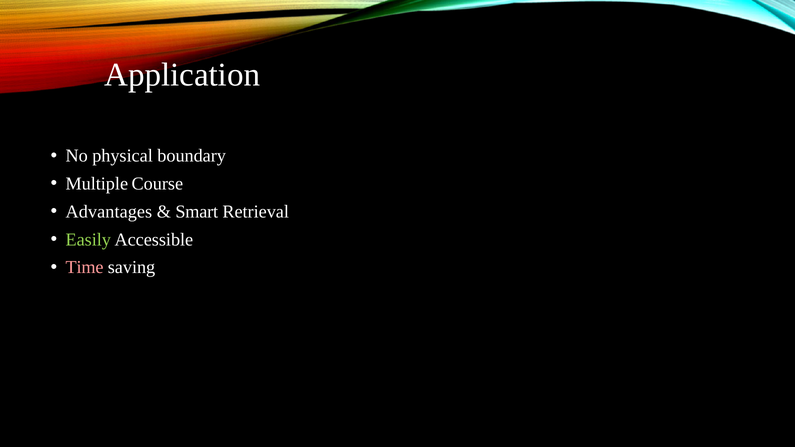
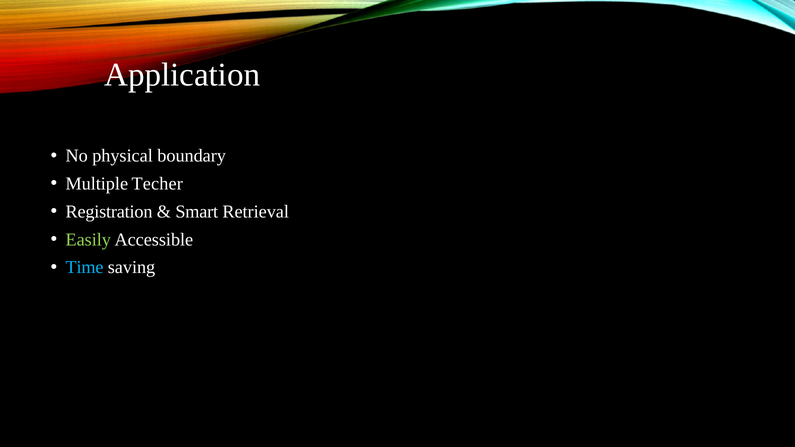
Course: Course -> Techer (157, 184)
Advantages: Advantages -> Registration (109, 212)
Time colour: pink -> light blue (85, 268)
